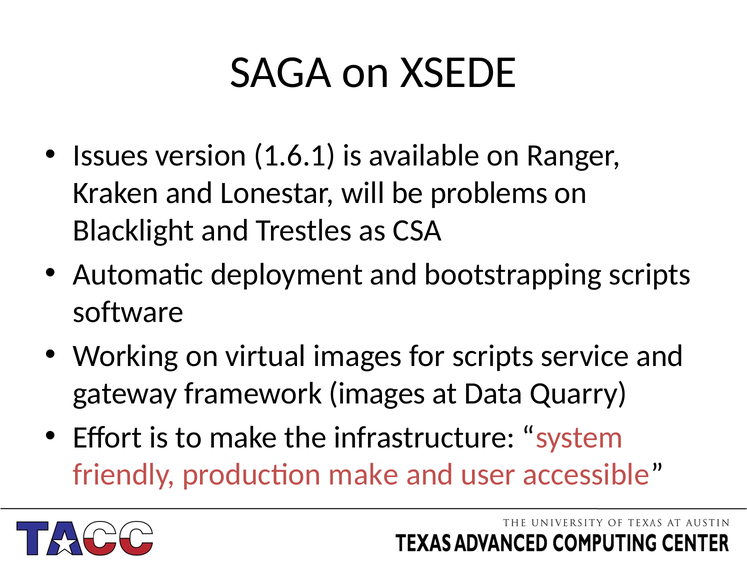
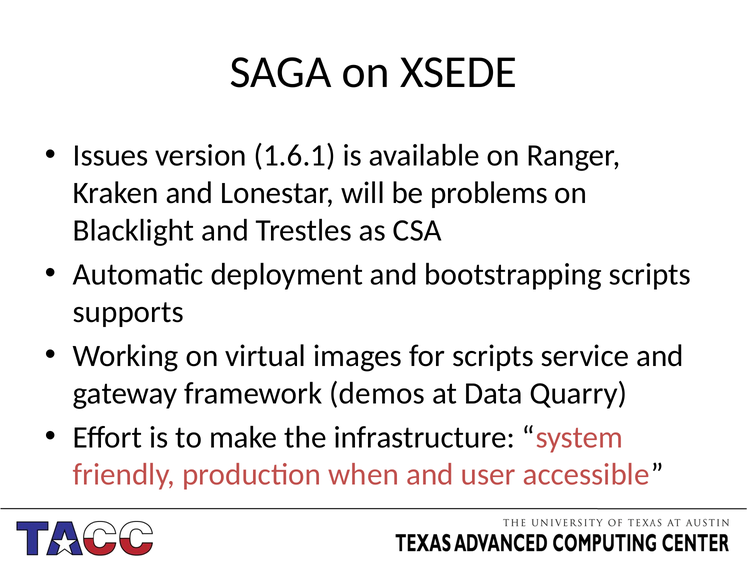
software: software -> supports (128, 311)
framework images: images -> demos (377, 393)
production make: make -> when (364, 474)
